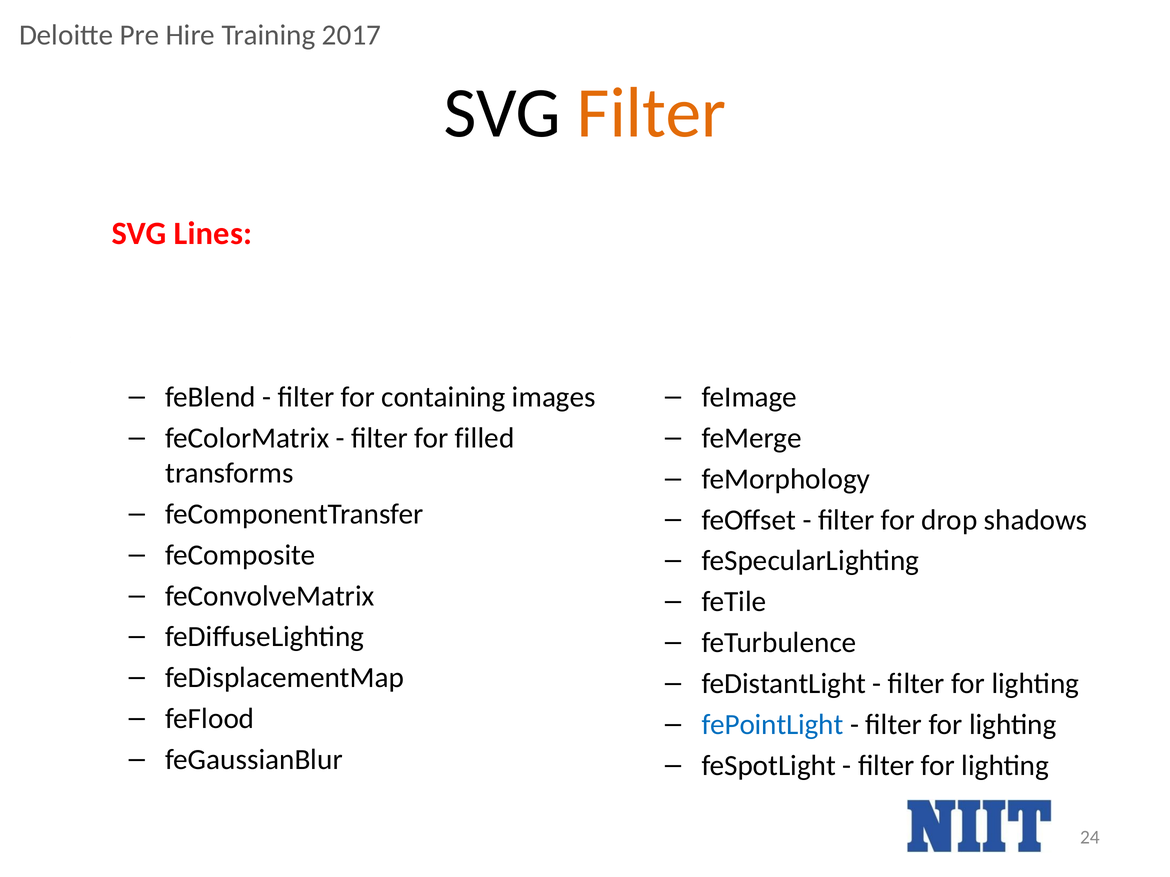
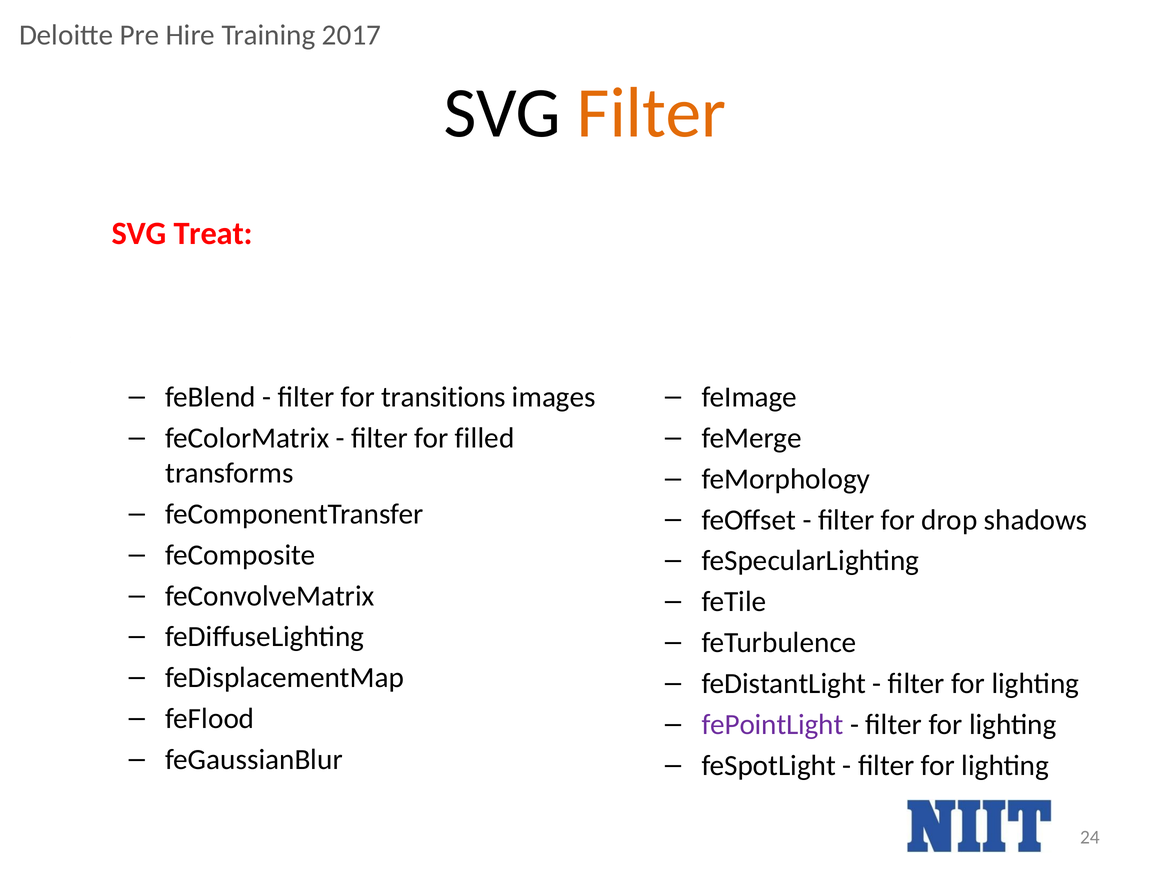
Lines: Lines -> Treat (213, 234)
containing: containing -> transitions (443, 397)
fePointLight colour: blue -> purple (772, 725)
